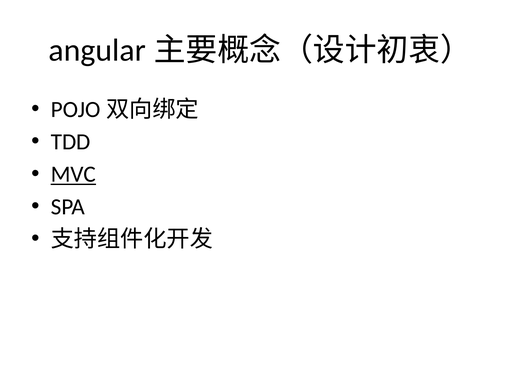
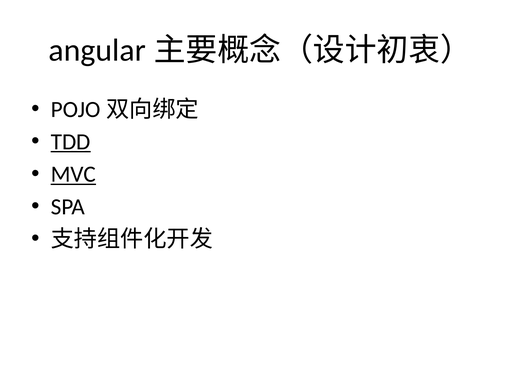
TDD underline: none -> present (71, 142)
